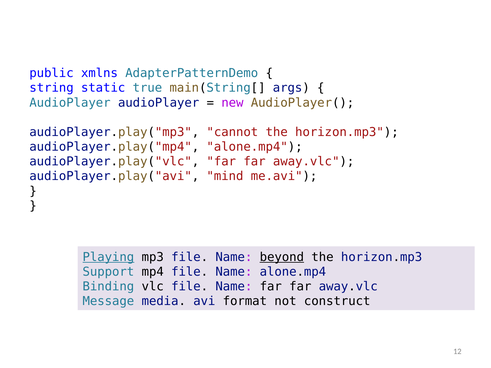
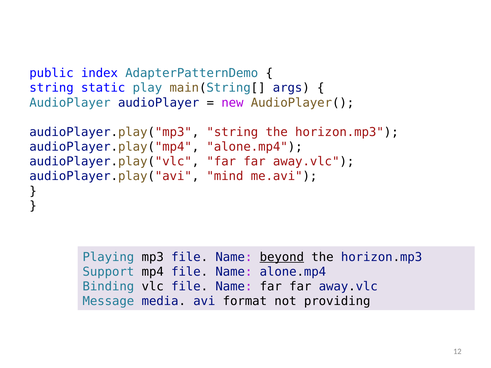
xmlns: xmlns -> index (99, 73)
true: true -> play (147, 88)
audioPlayer.play("mp3 cannot: cannot -> string (232, 132)
Playing underline: present -> none (108, 257)
construct: construct -> providing (337, 301)
